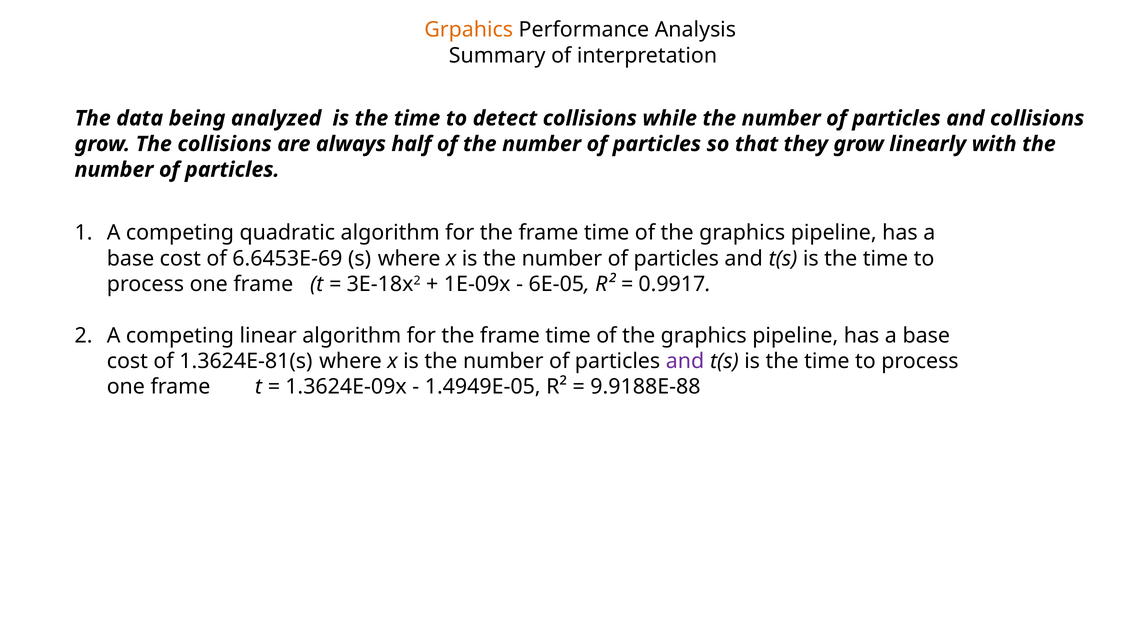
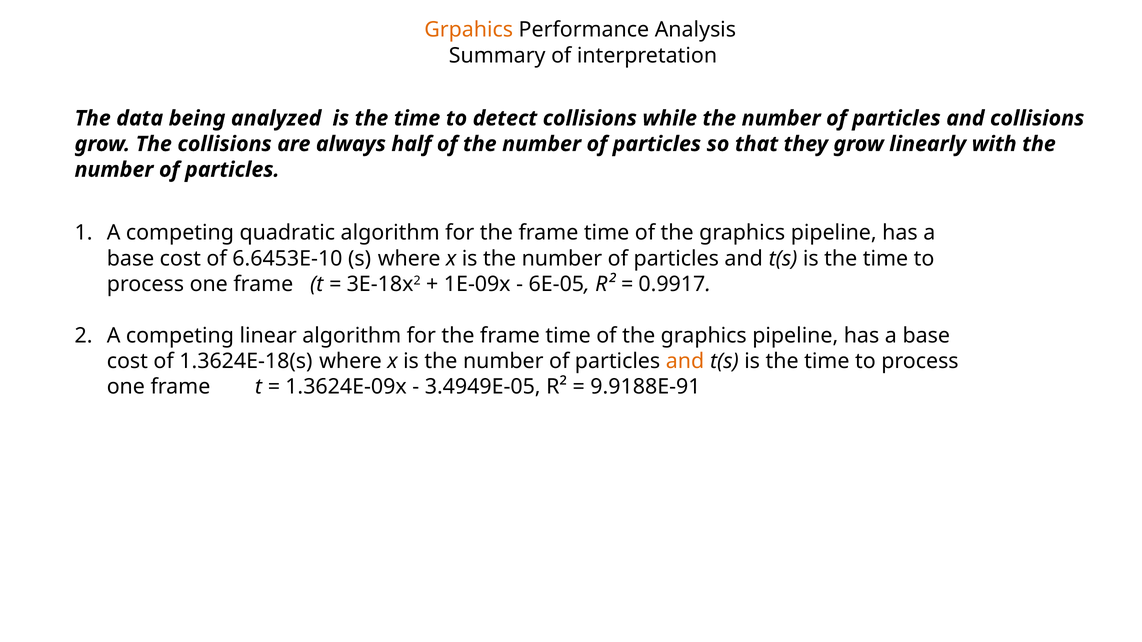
6.6453E-69: 6.6453E-69 -> 6.6453E-10 (287, 259)
1.3624E-81(s: 1.3624E-81(s -> 1.3624E-18(s (246, 361)
and colour: purple -> orange (685, 361)
1.4949E-05: 1.4949E-05 -> 3.4949E-05 (483, 387)
9.9188E-88: 9.9188E-88 -> 9.9188E-91 (645, 387)
